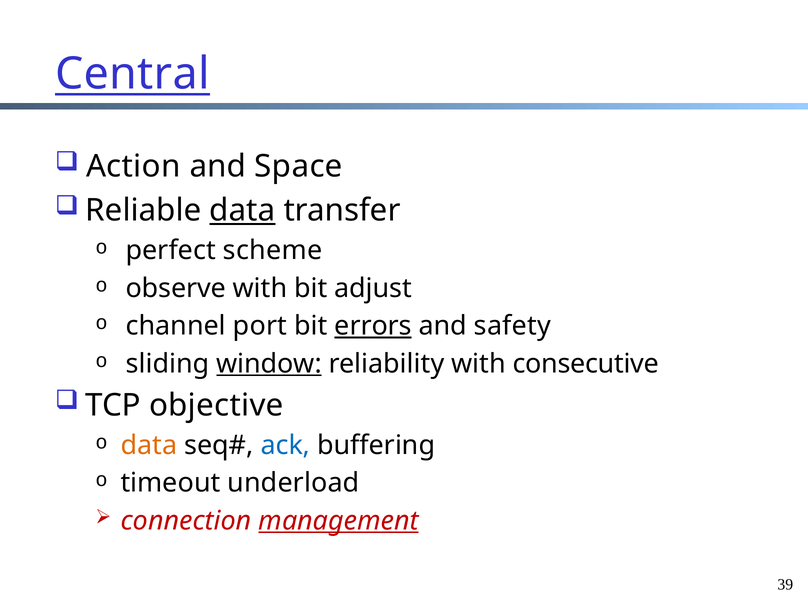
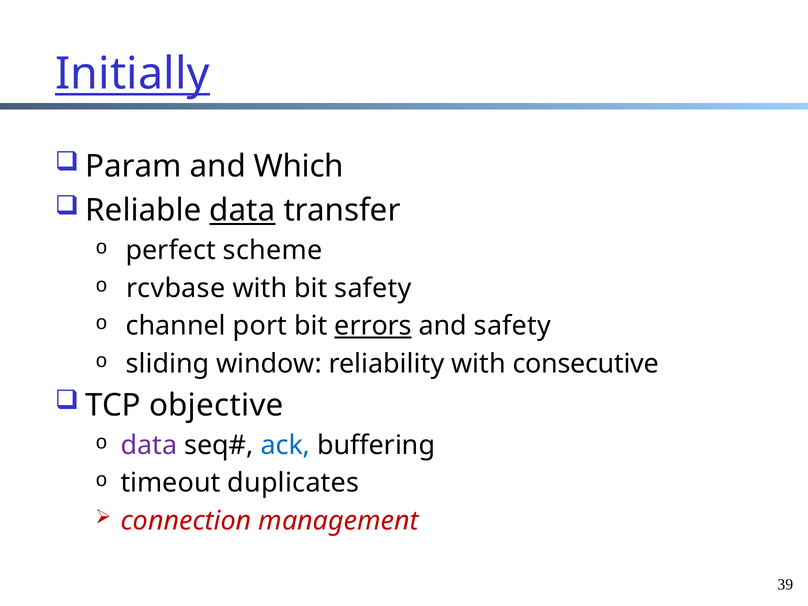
Central: Central -> Initially (132, 74)
Action: Action -> Param (134, 166)
Space: Space -> Which (299, 166)
observe: observe -> rcvbase (176, 288)
bit adjust: adjust -> safety (373, 288)
window underline: present -> none (269, 364)
data colour: orange -> purple (149, 445)
underload: underload -> duplicates (293, 483)
management underline: present -> none (339, 521)
